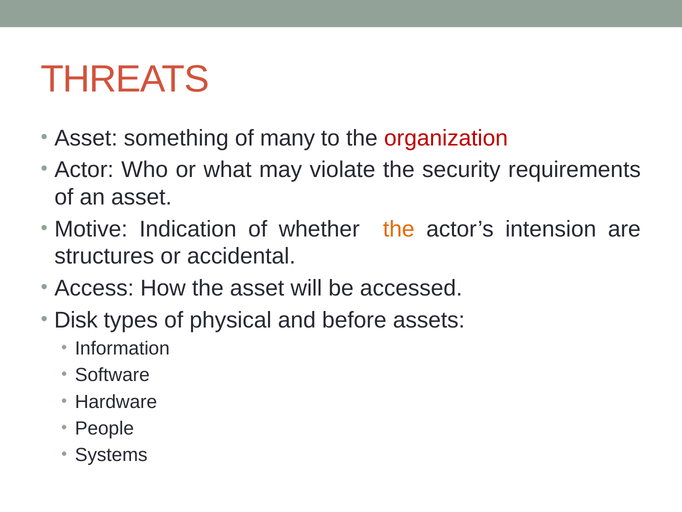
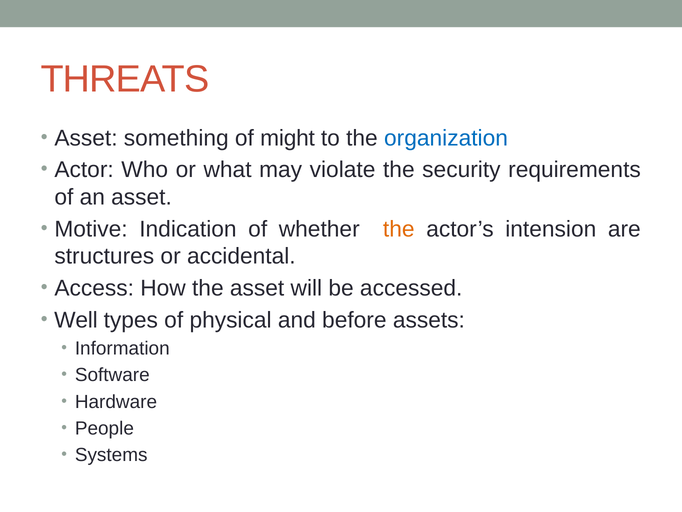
many: many -> might (288, 138)
organization colour: red -> blue (446, 138)
Disk: Disk -> Well (76, 320)
